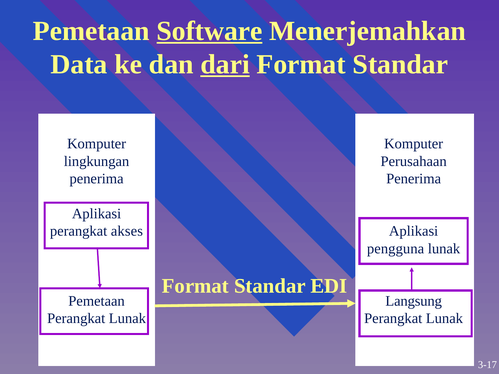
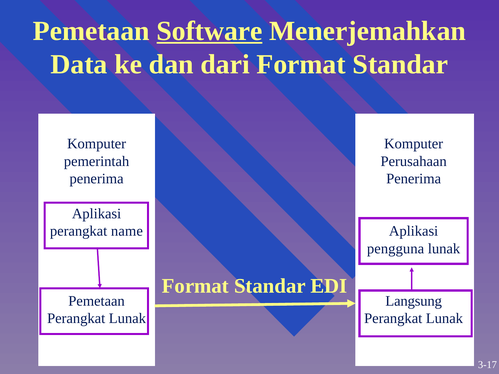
dari underline: present -> none (225, 64)
lingkungan: lingkungan -> pemerintah (97, 161)
akses: akses -> name (127, 231)
